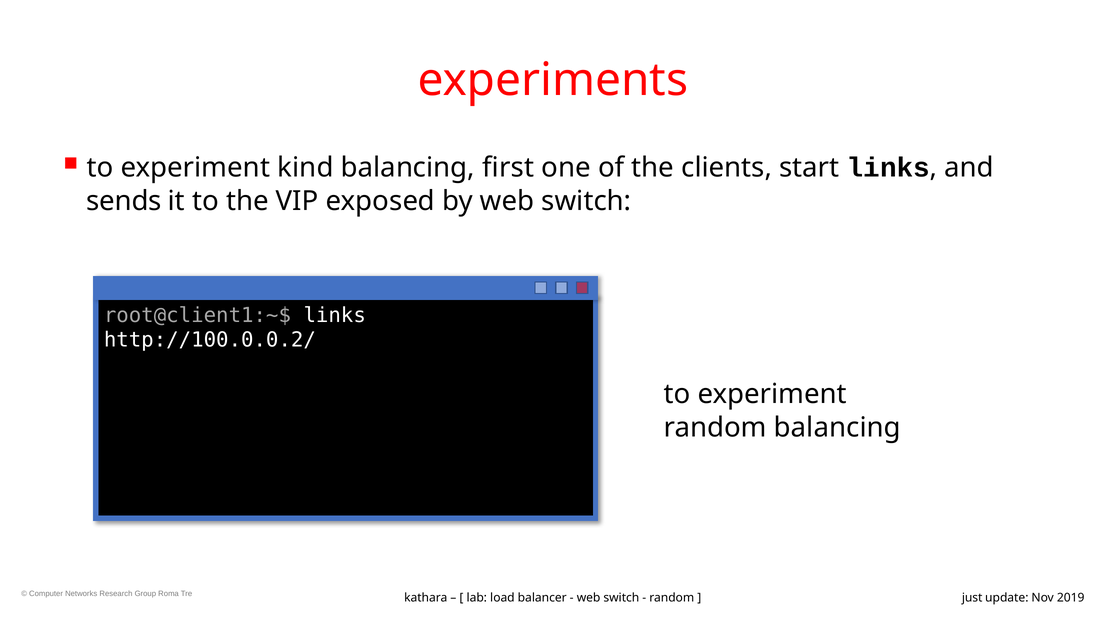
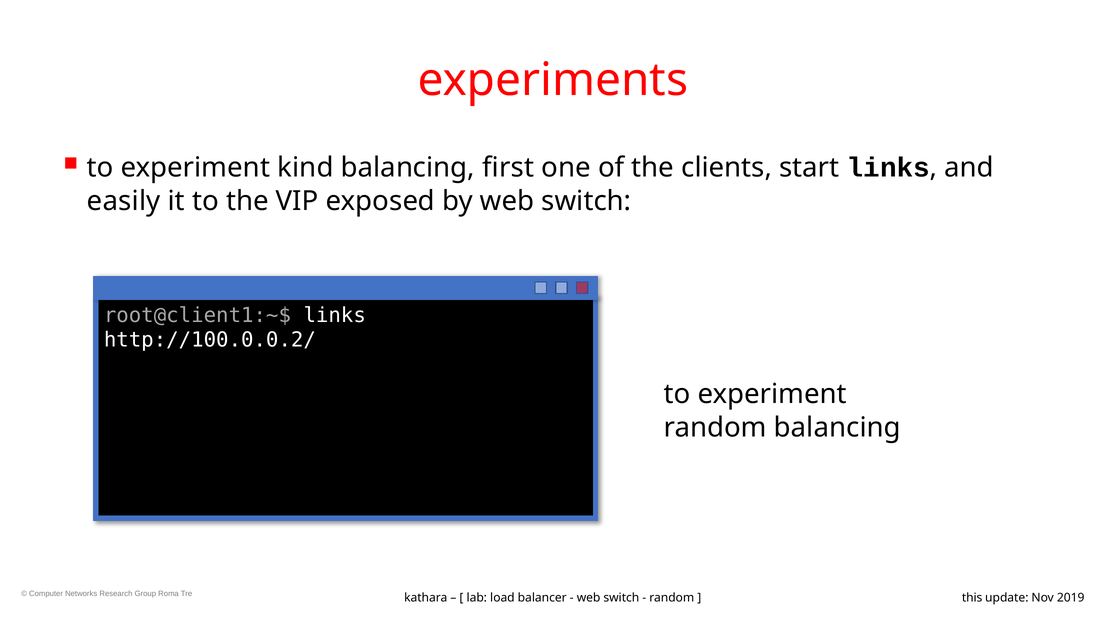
sends: sends -> easily (124, 201)
just: just -> this (972, 598)
